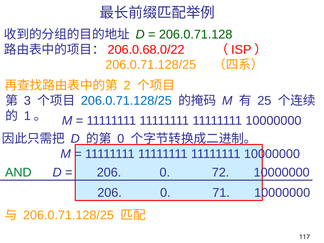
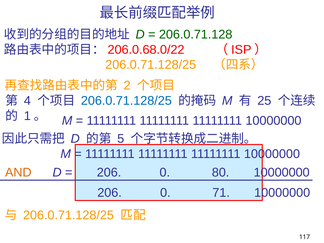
3: 3 -> 4 (27, 101)
0: 0 -> 5 (121, 139)
AND colour: green -> orange (18, 172)
72: 72 -> 80 (221, 172)
